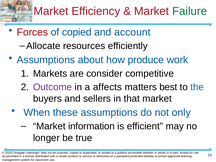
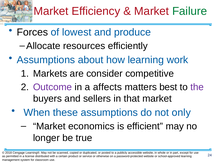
Forces colour: red -> black (32, 32)
of copied: copied -> lowest (77, 32)
account: account -> produce (132, 32)
how produce: produce -> learning (146, 60)
the colour: blue -> purple (197, 87)
information: information -> economics (91, 126)
